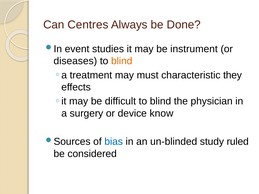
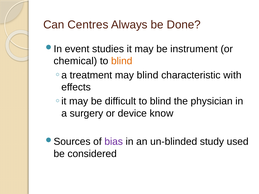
diseases: diseases -> chemical (75, 61)
may must: must -> blind (148, 75)
they: they -> with (232, 75)
bias colour: blue -> purple (114, 142)
ruled: ruled -> used (238, 142)
